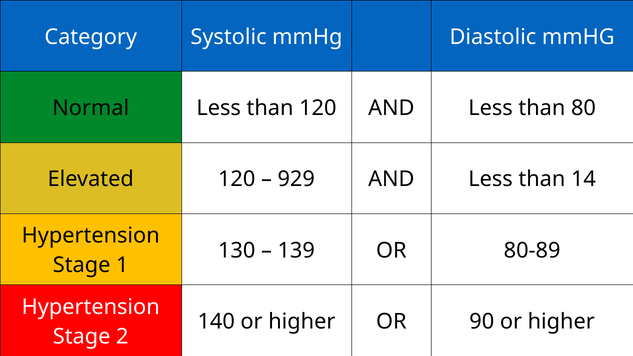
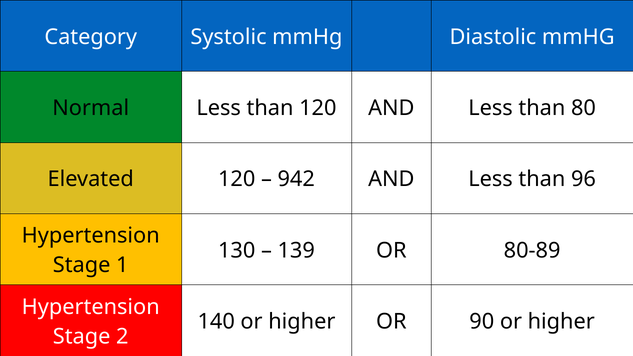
929: 929 -> 942 (296, 179)
14: 14 -> 96 (583, 179)
